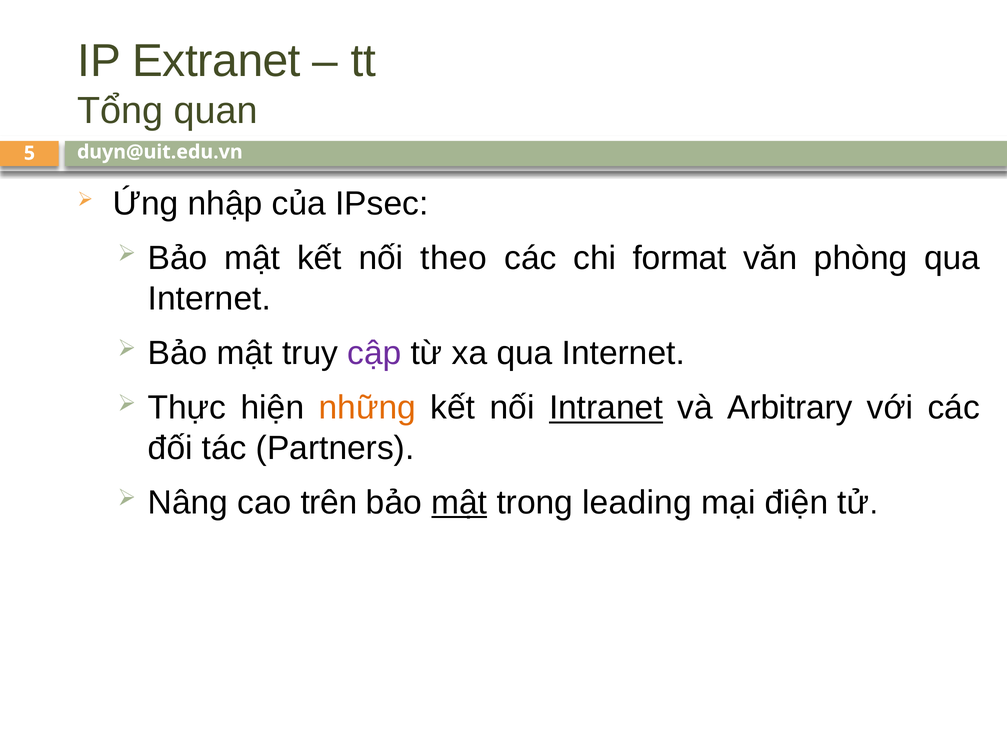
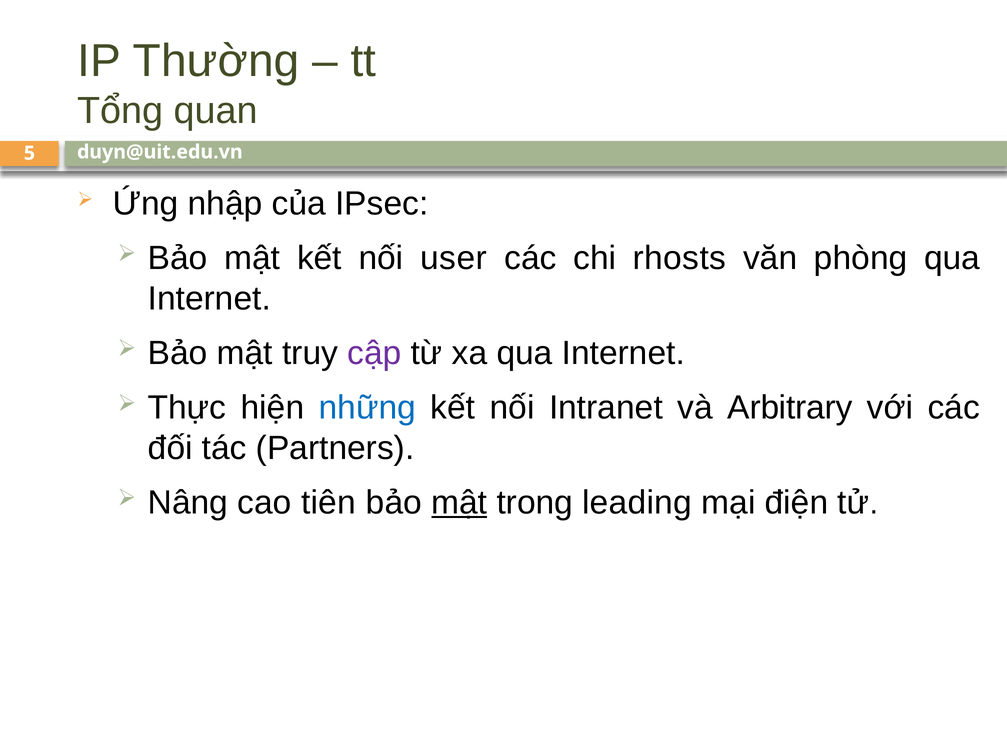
Extranet: Extranet -> Thường (216, 61)
theo: theo -> user (454, 258)
format: format -> rhosts (679, 258)
những colour: orange -> blue (367, 408)
Intranet underline: present -> none (606, 408)
trên: trên -> tiên (329, 503)
